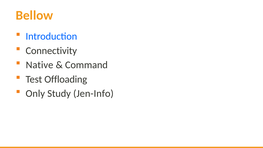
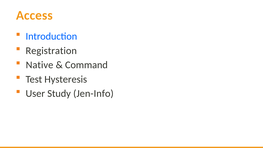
Bellow: Bellow -> Access (34, 15)
Connectivity: Connectivity -> Registration (51, 51)
Offloading: Offloading -> Hysteresis (66, 79)
Only: Only -> User (35, 94)
